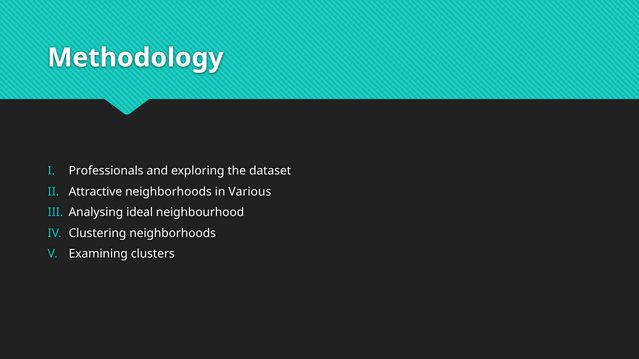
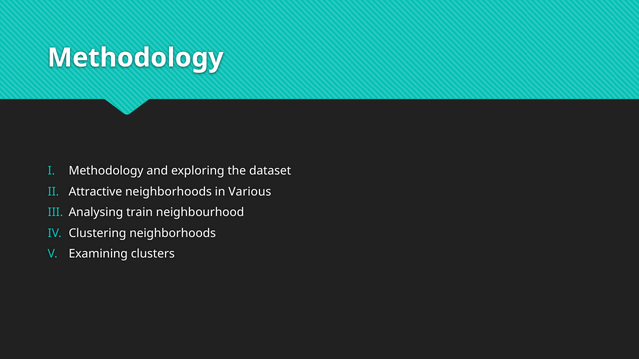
Professionals: Professionals -> Methodology (106, 171)
ideal: ideal -> train (140, 213)
